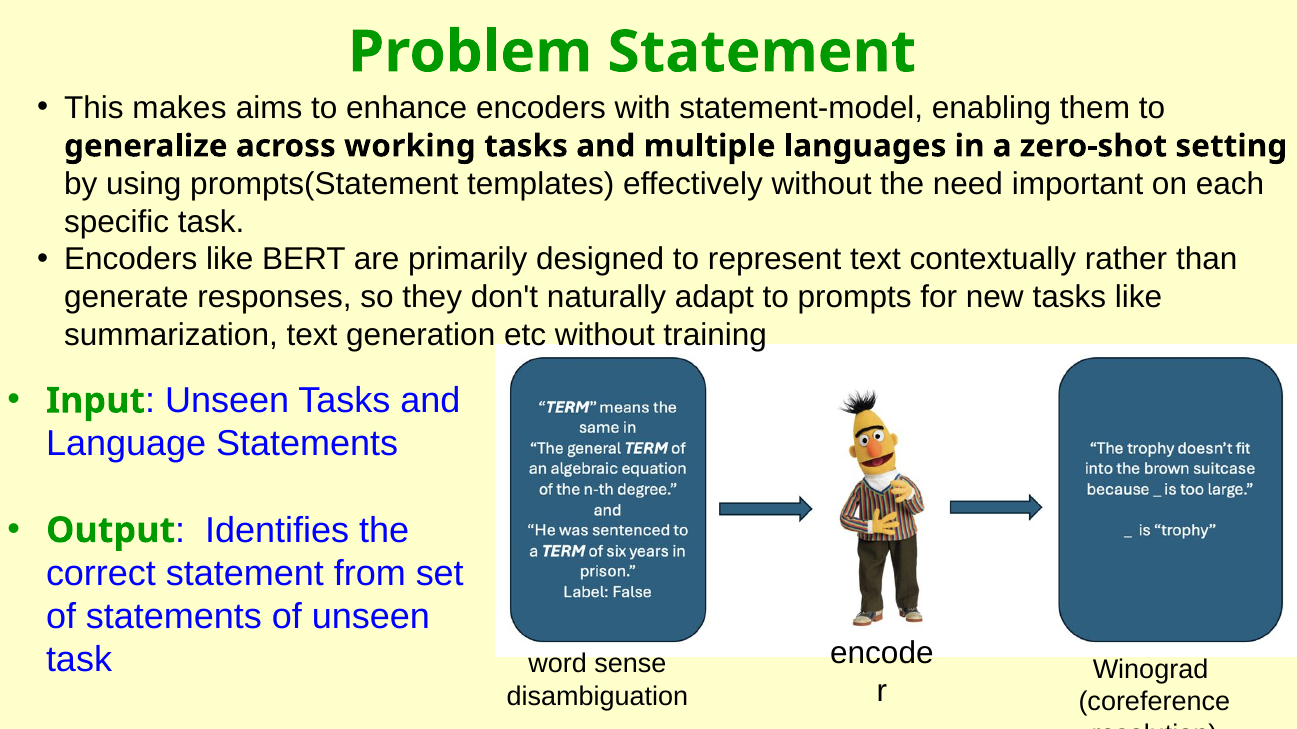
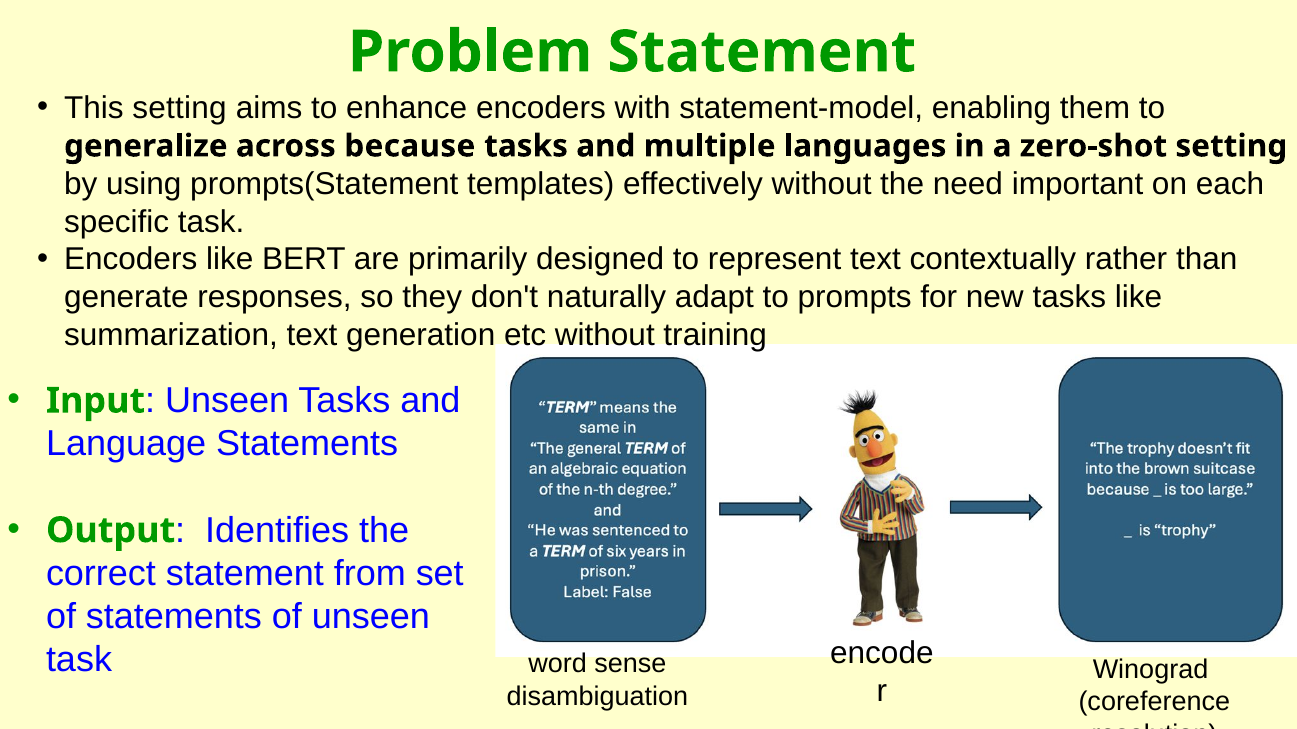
This makes: makes -> setting (180, 108)
working: working -> because (410, 146)
